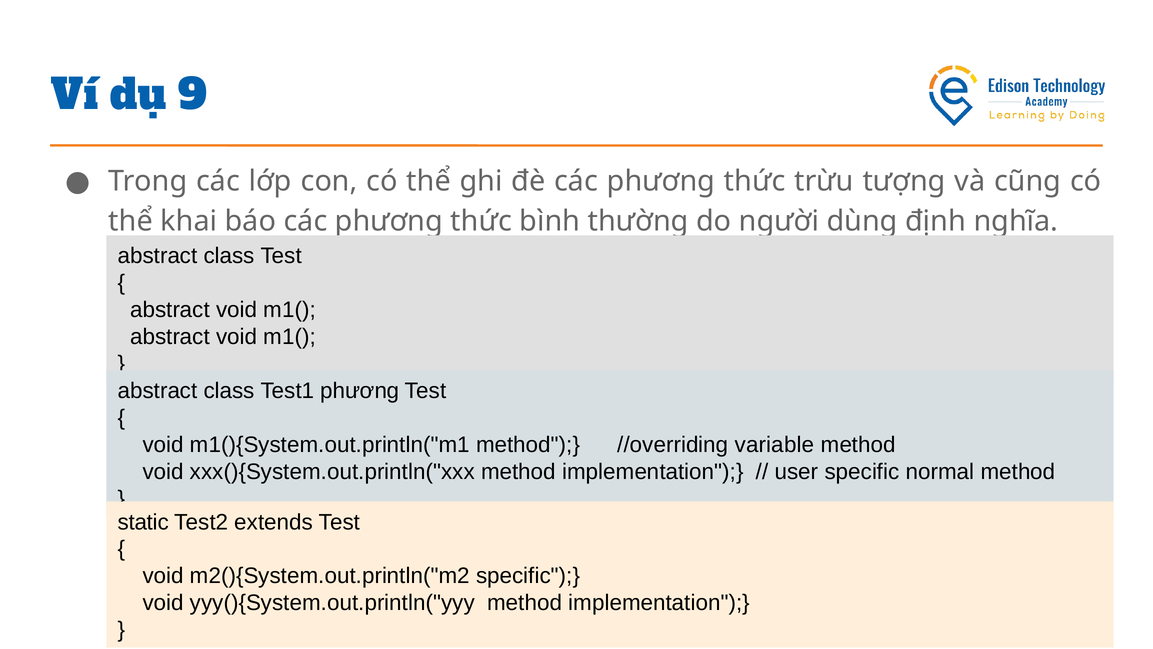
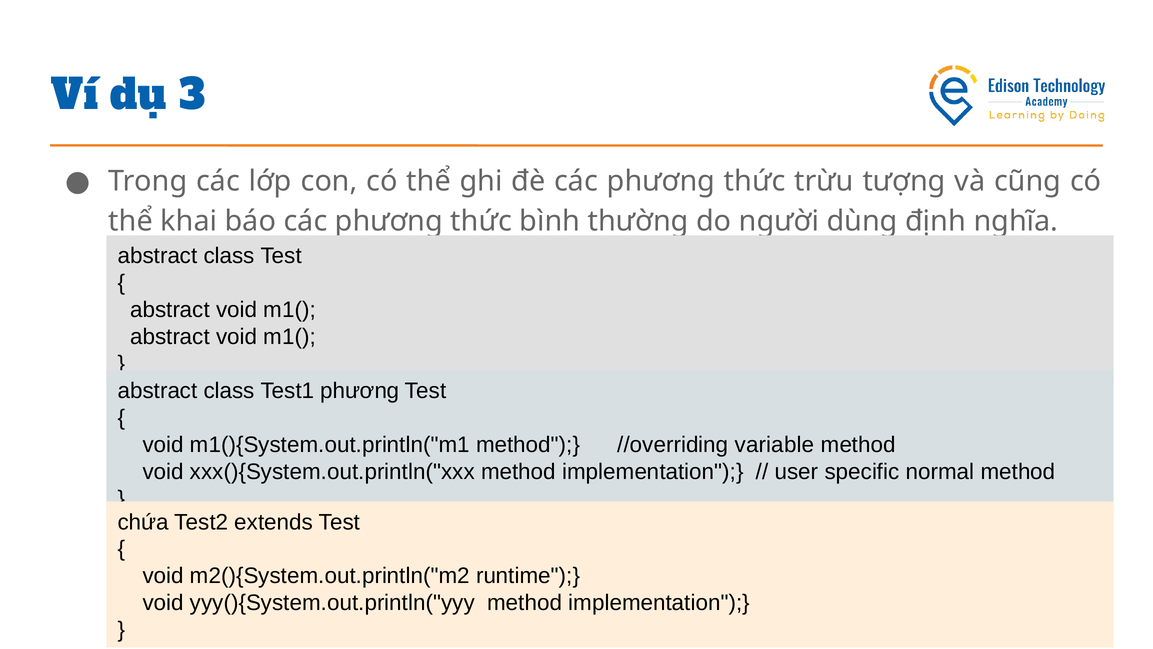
9: 9 -> 3 (192, 96)
static: static -> chứa (143, 522)
m2(){System.out.println("m2 specific: specific -> runtime (528, 576)
